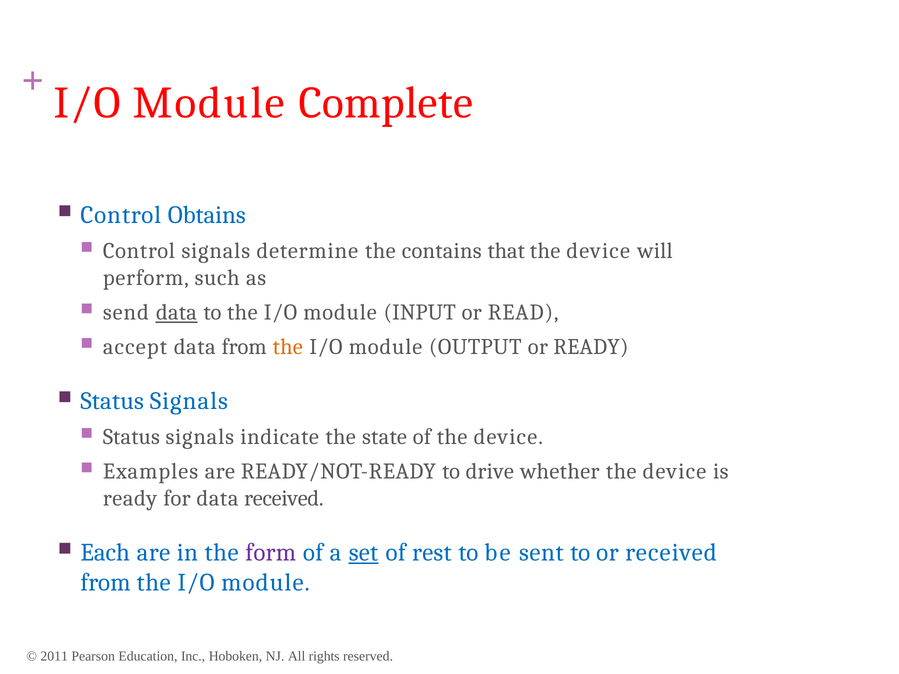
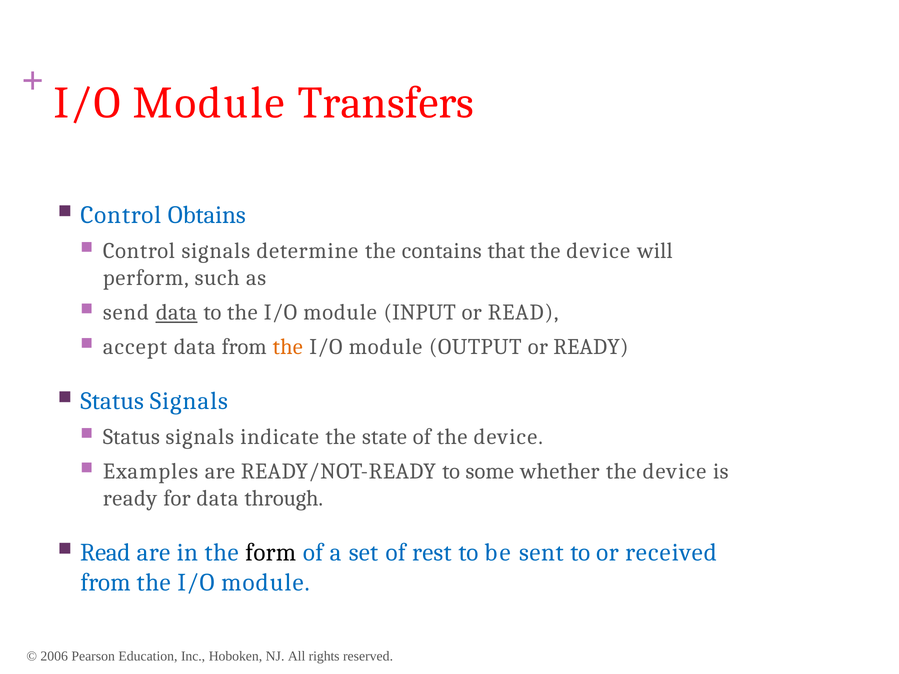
Complete: Complete -> Transfers (386, 103)
drive: drive -> some (490, 472)
data received: received -> through (284, 499)
Each: Each -> Read (105, 553)
form colour: purple -> black (271, 553)
set underline: present -> none (363, 553)
2011: 2011 -> 2006 (54, 657)
